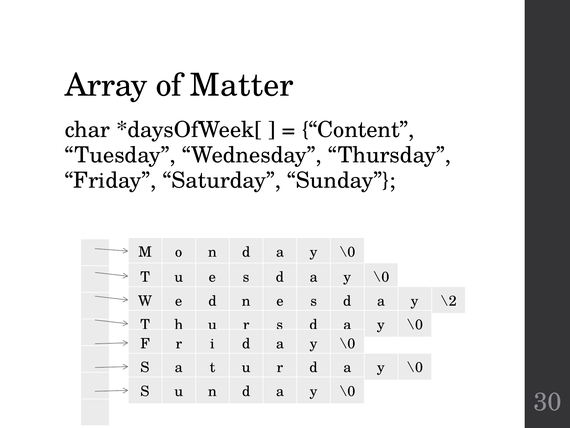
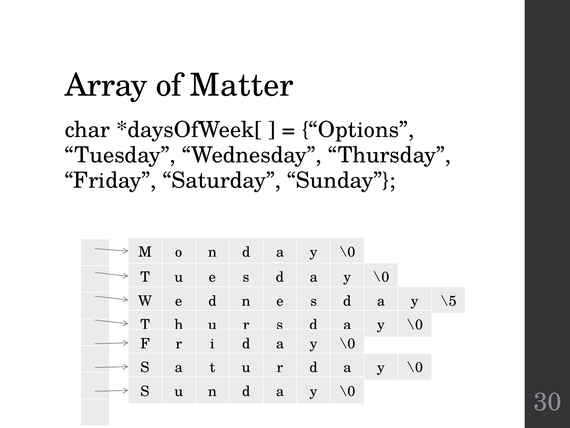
Content: Content -> Options (358, 130)
\2: \2 -> \5 (448, 301)
